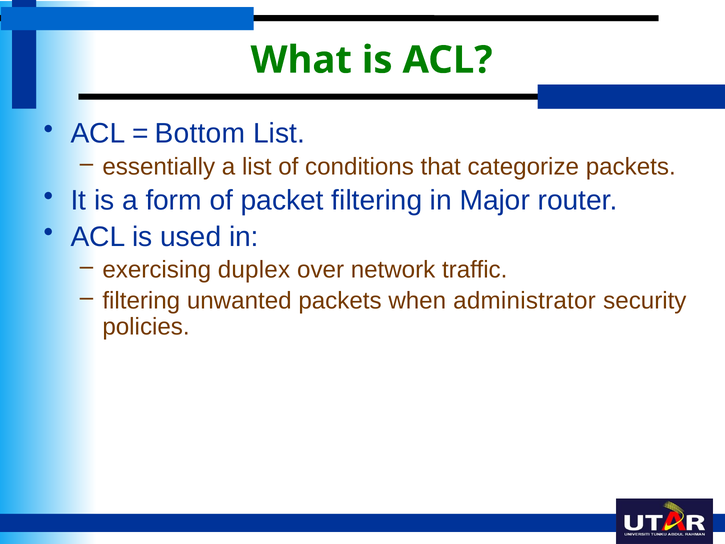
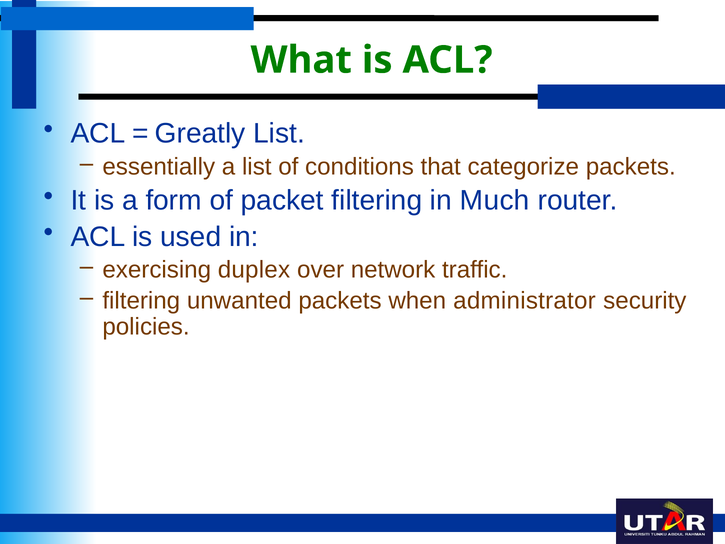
Bottom: Bottom -> Greatly (200, 133)
Major: Major -> Much (495, 201)
